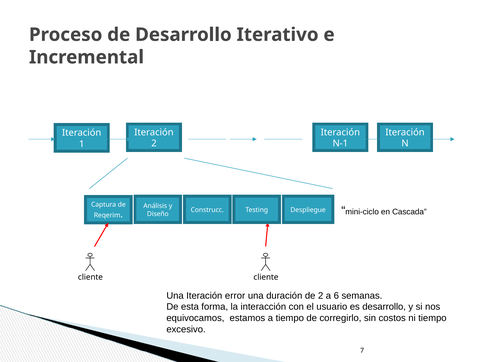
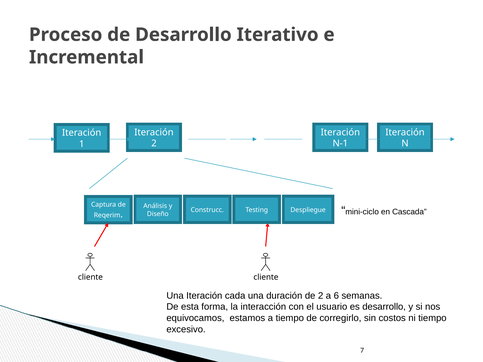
error: error -> cada (235, 296)
